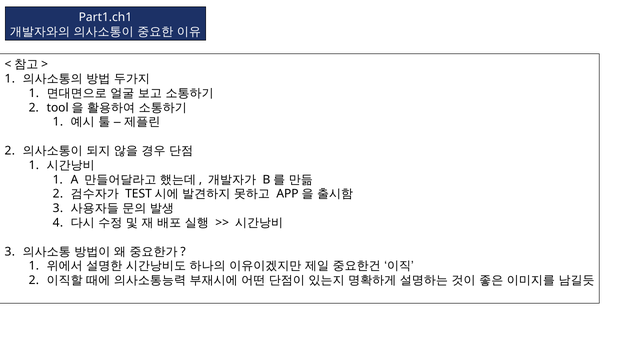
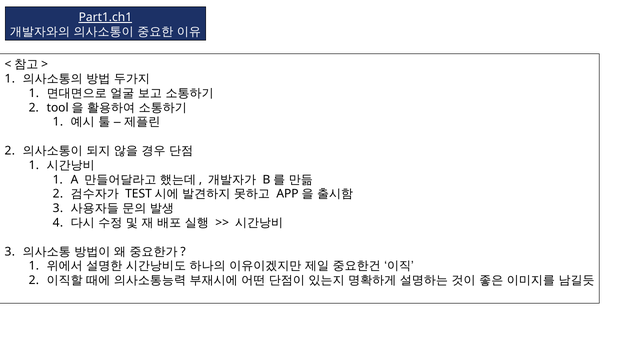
Part1.ch1 underline: none -> present (105, 17)
